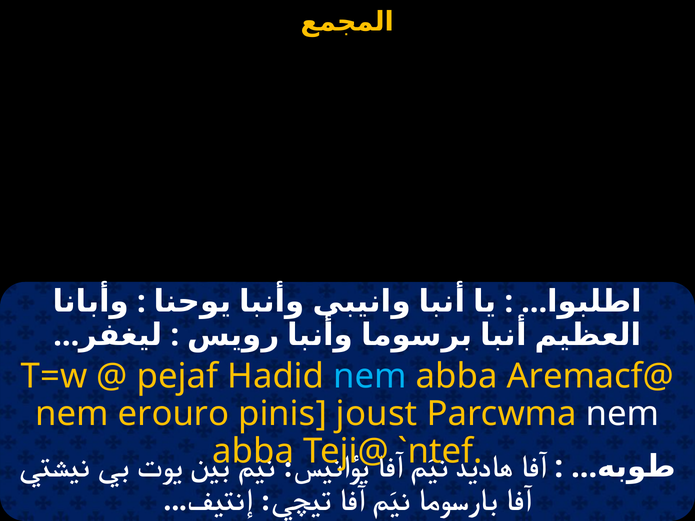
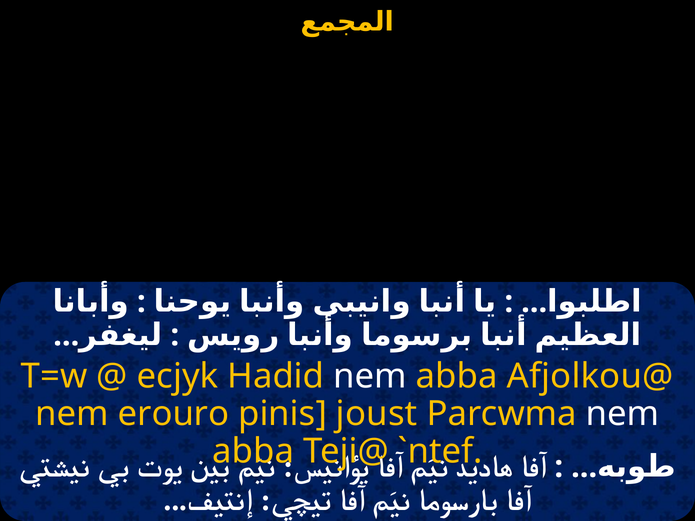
pejaf: pejaf -> ecjyk (178, 377)
nem colour: light blue -> white (370, 377)
Aremacf@: Aremacf@ -> Afjolkou@ (590, 377)
